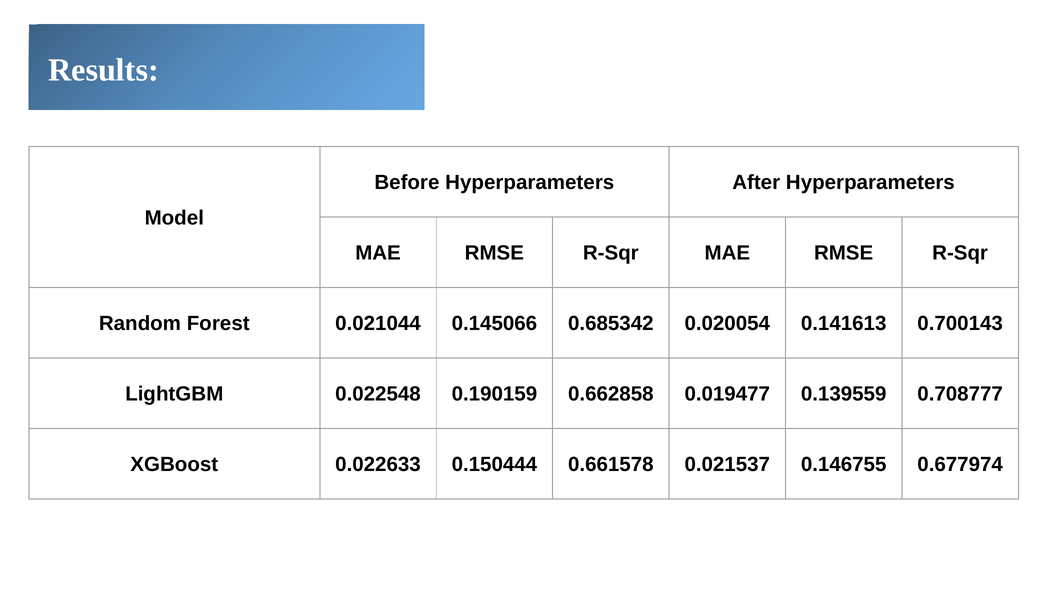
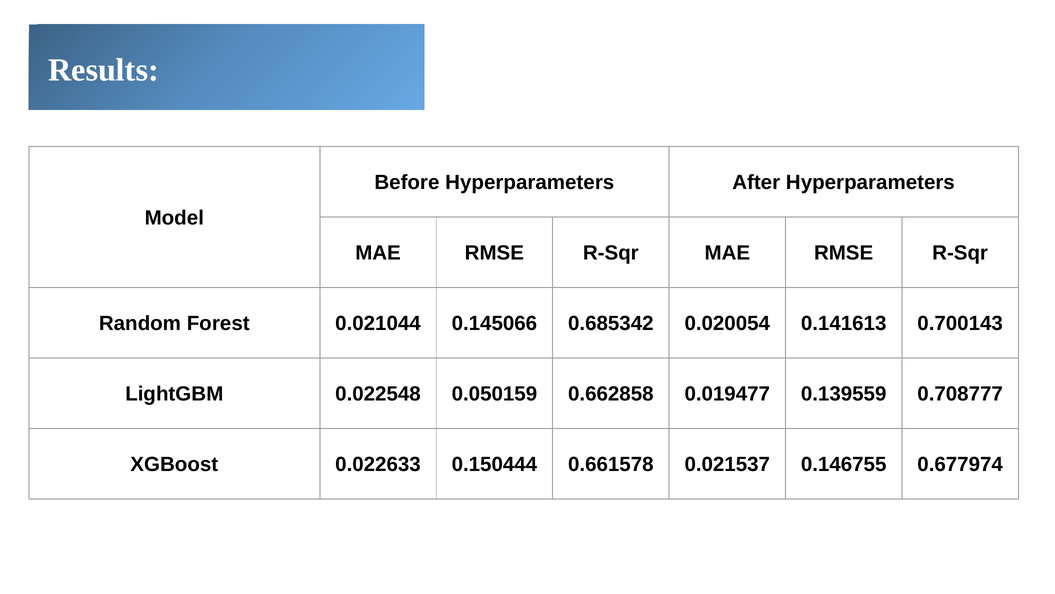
0.190159: 0.190159 -> 0.050159 (494, 394)
